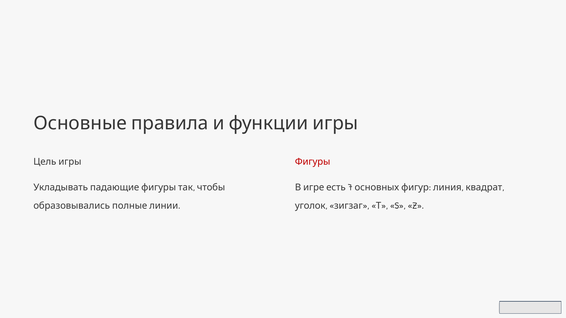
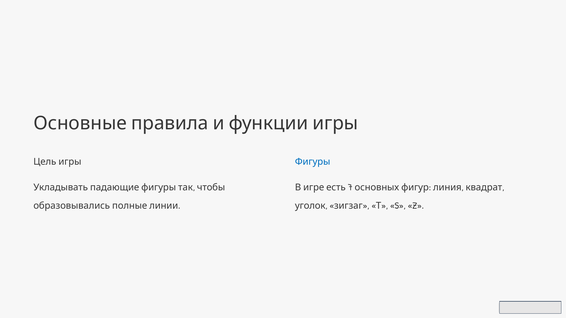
Фигуры colour: red -> blue (313, 162)
